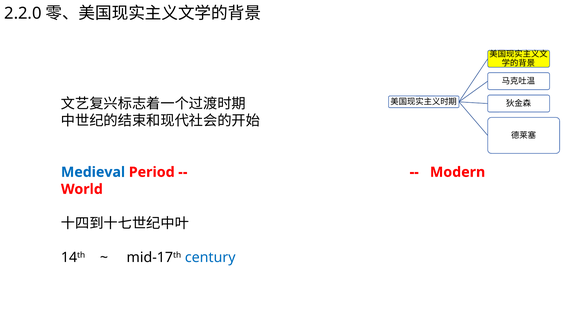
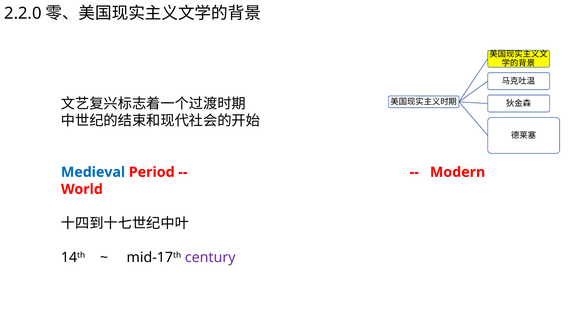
century colour: blue -> purple (210, 258)
